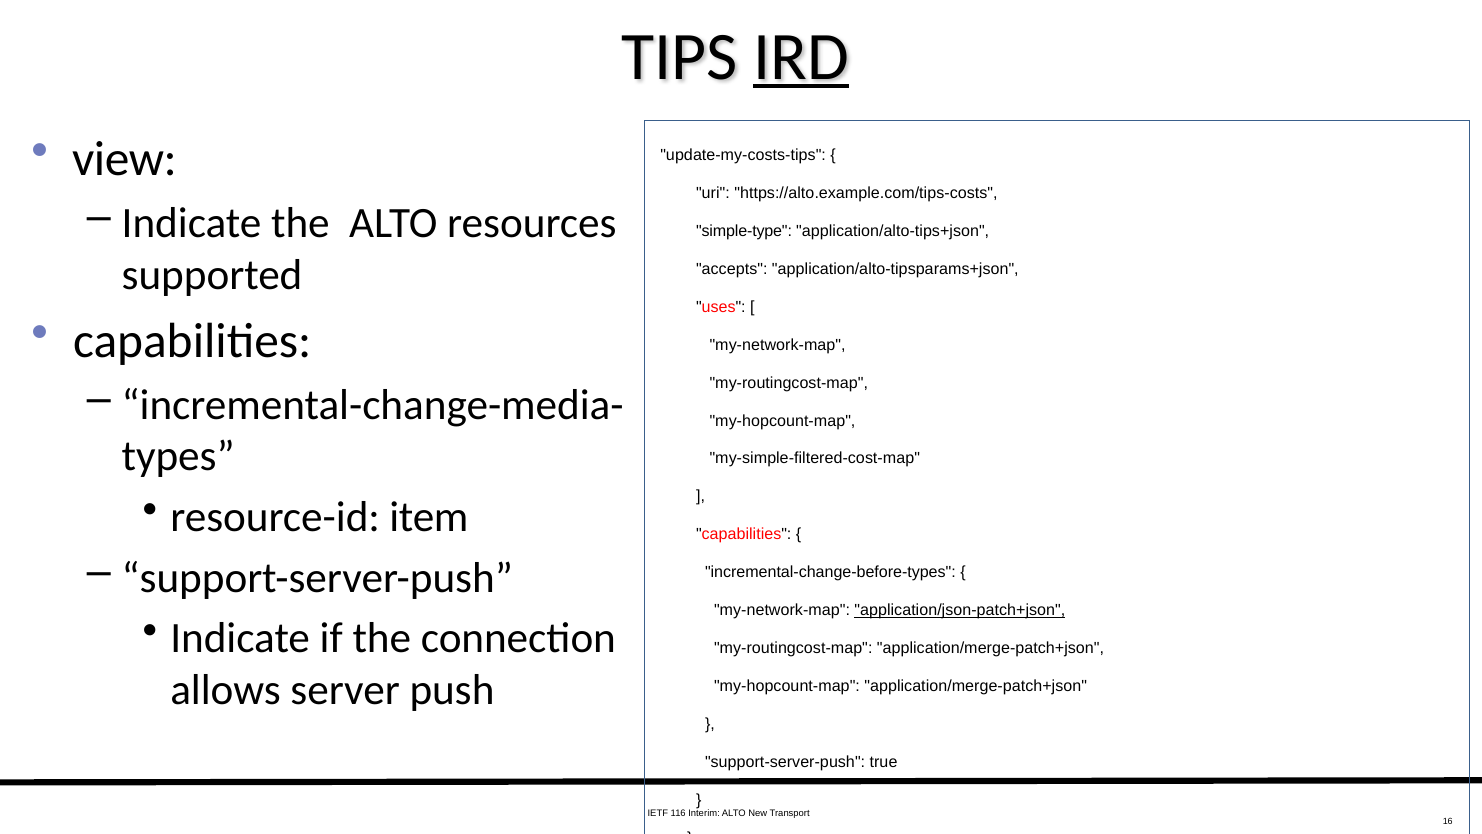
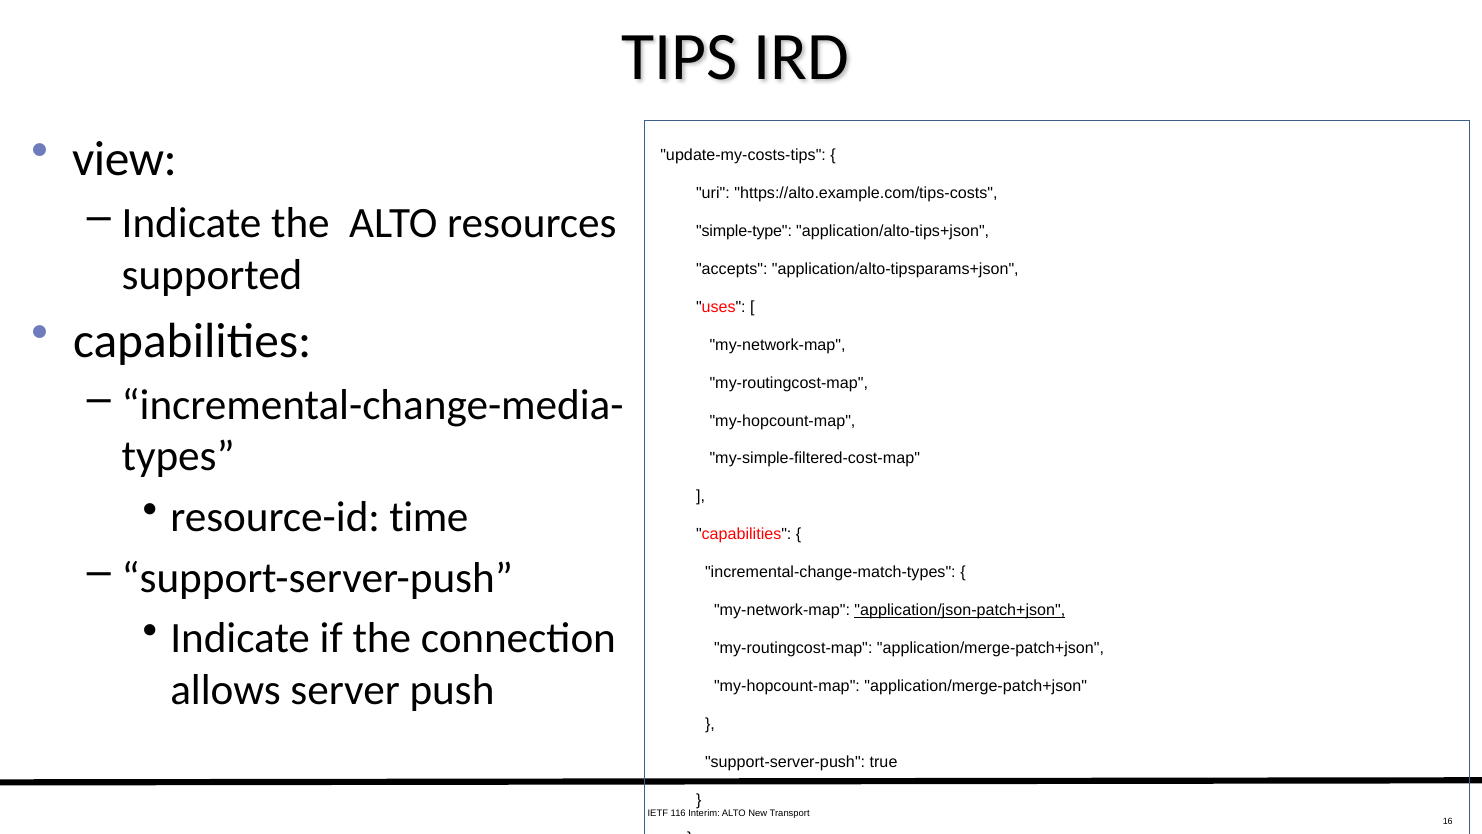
IRD underline: present -> none (801, 57)
item: item -> time (429, 517)
incremental-change-before-types: incremental-change-before-types -> incremental-change-match-types (830, 572)
